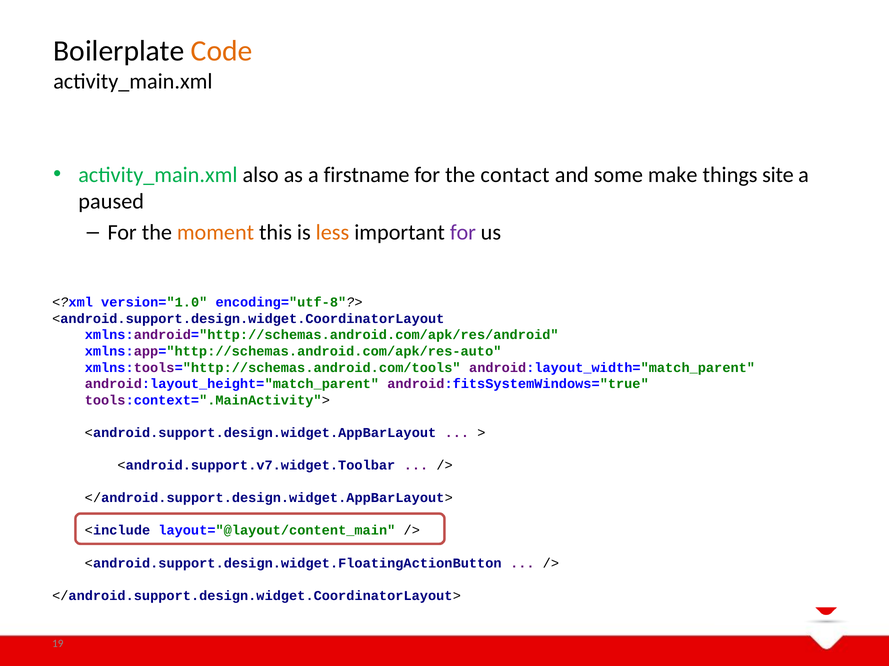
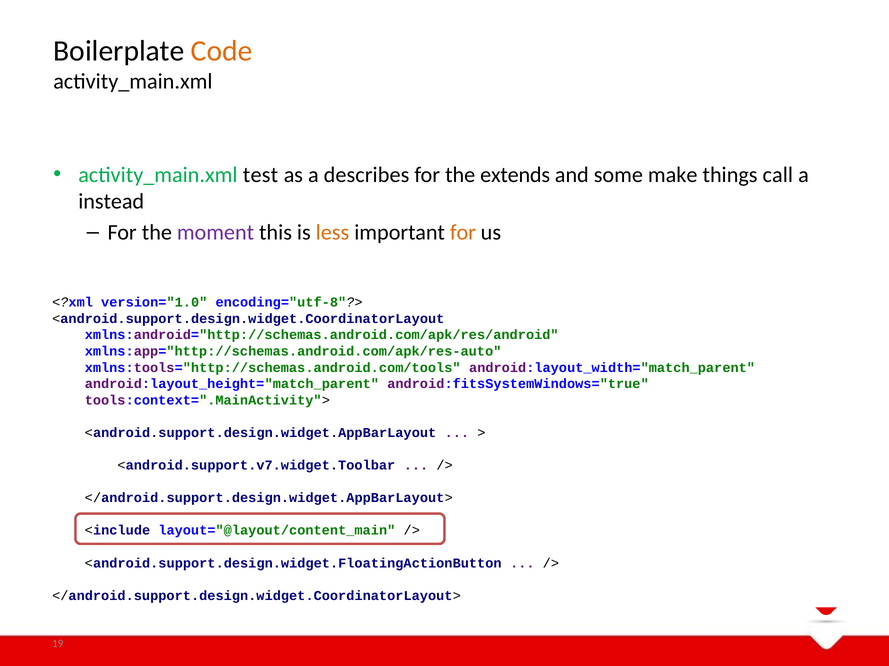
also: also -> test (260, 175)
firstname: firstname -> describes (367, 175)
contact: contact -> extends (515, 175)
site: site -> call (778, 175)
paused: paused -> instead (111, 202)
moment colour: orange -> purple (215, 233)
for colour: purple -> orange (463, 233)
